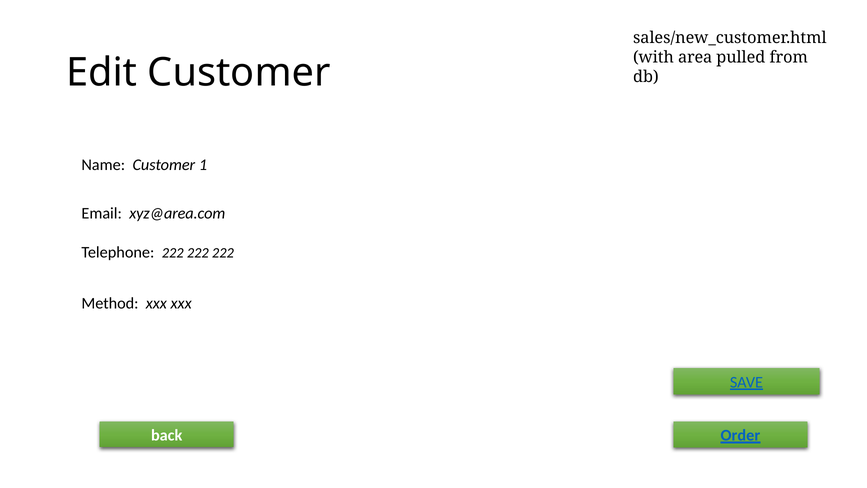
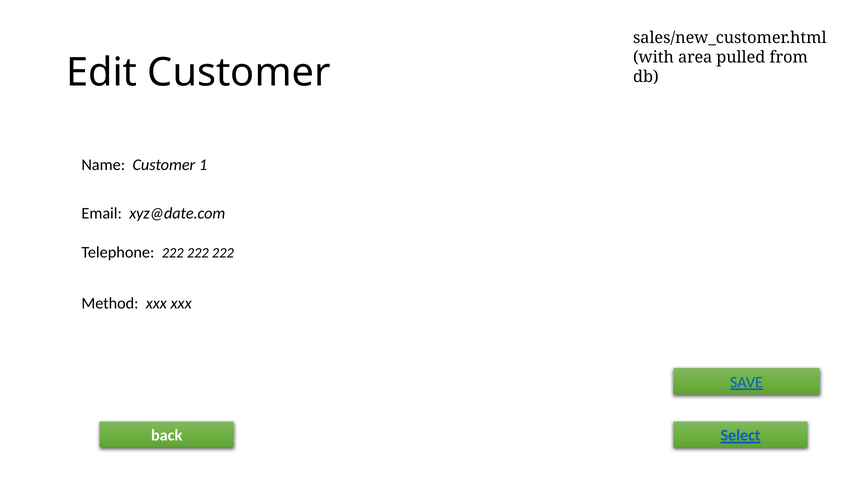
xyz@area.com: xyz@area.com -> xyz@date.com (177, 213)
Order: Order -> Select (740, 435)
